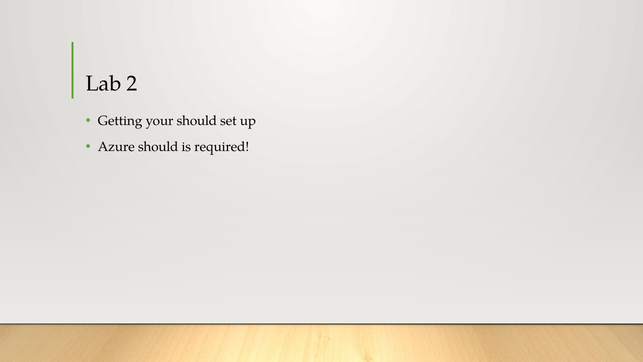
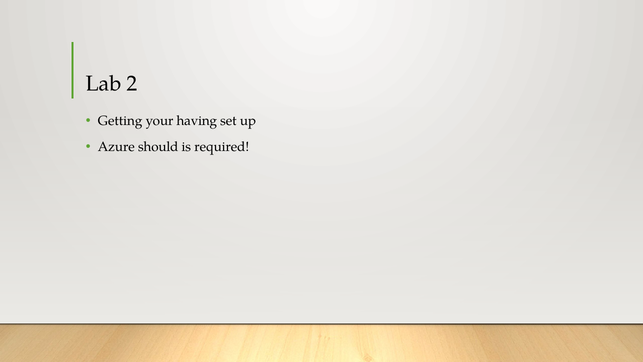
your should: should -> having (197, 121)
